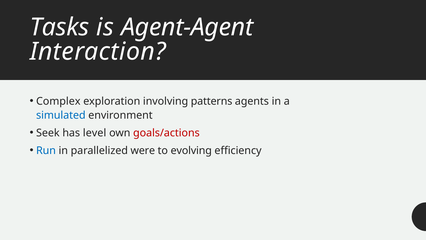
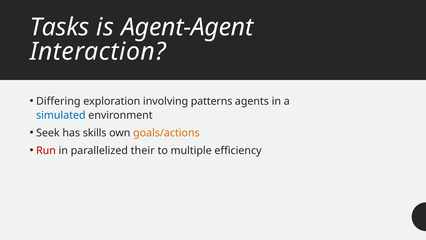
Complex: Complex -> Differing (58, 101)
level: level -> skills (95, 133)
goals/actions colour: red -> orange (166, 133)
Run colour: blue -> red (46, 150)
were: were -> their (143, 150)
evolving: evolving -> multiple (191, 150)
